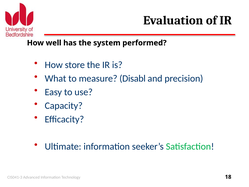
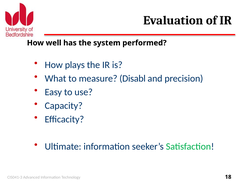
store: store -> plays (75, 65)
